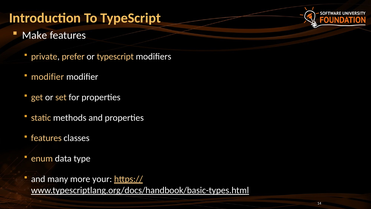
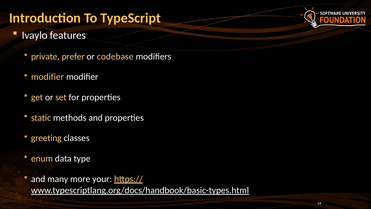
Make: Make -> Ivaylo (35, 35)
or typescript: typescript -> codebase (115, 56)
features: features -> greeting (46, 138)
